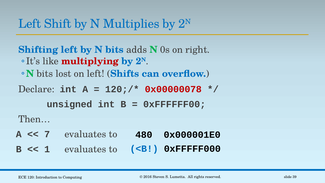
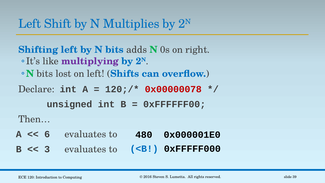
multiplying colour: red -> purple (90, 61)
7: 7 -> 6 (47, 134)
1: 1 -> 3 (47, 149)
